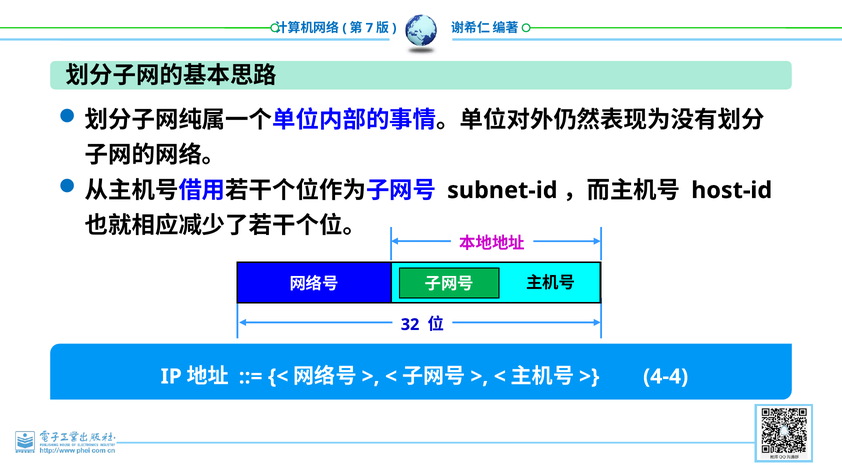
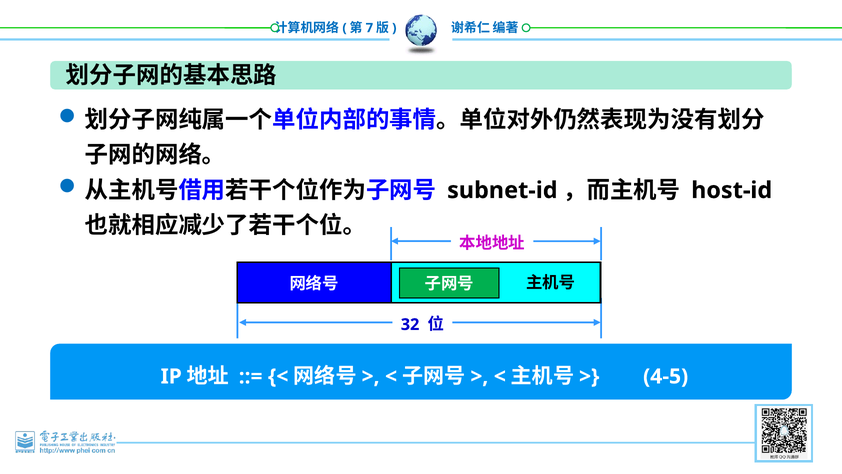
4-4: 4-4 -> 4-5 (666, 376)
